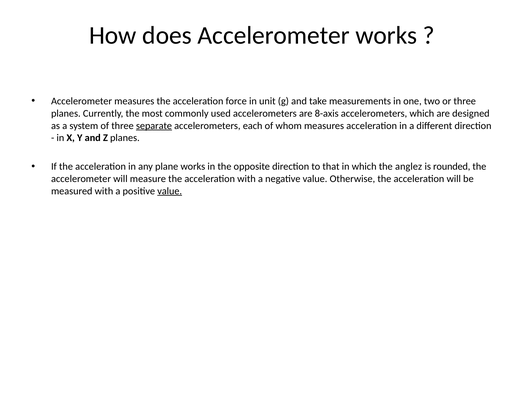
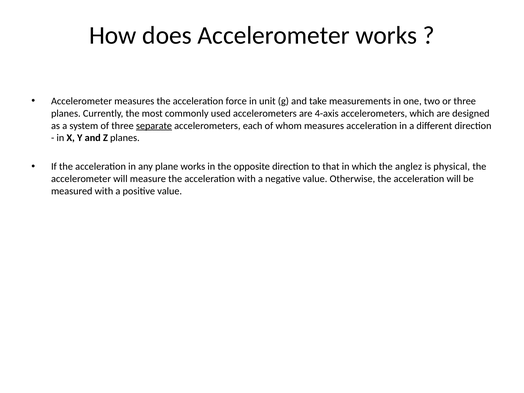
8-axis: 8-axis -> 4-axis (327, 113)
rounded: rounded -> physical (452, 167)
value underline: present -> none (170, 191)
